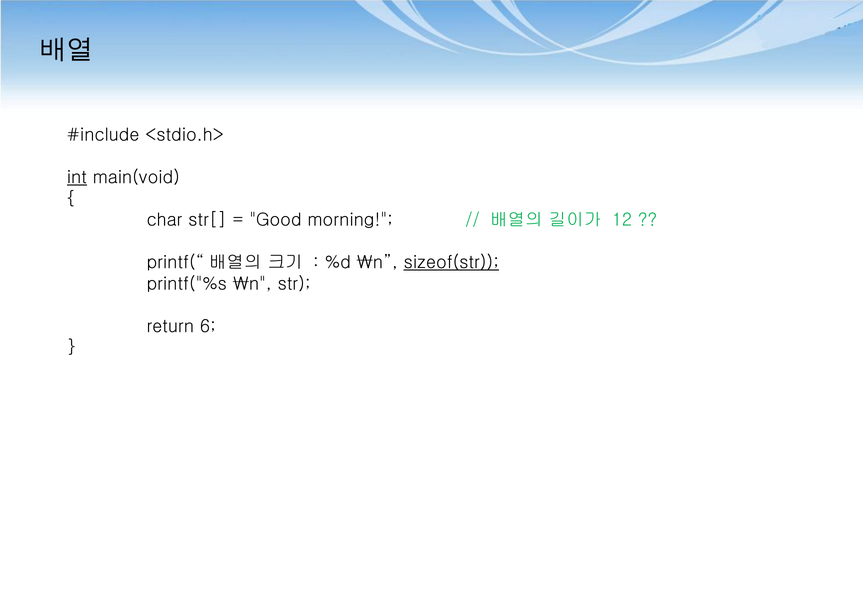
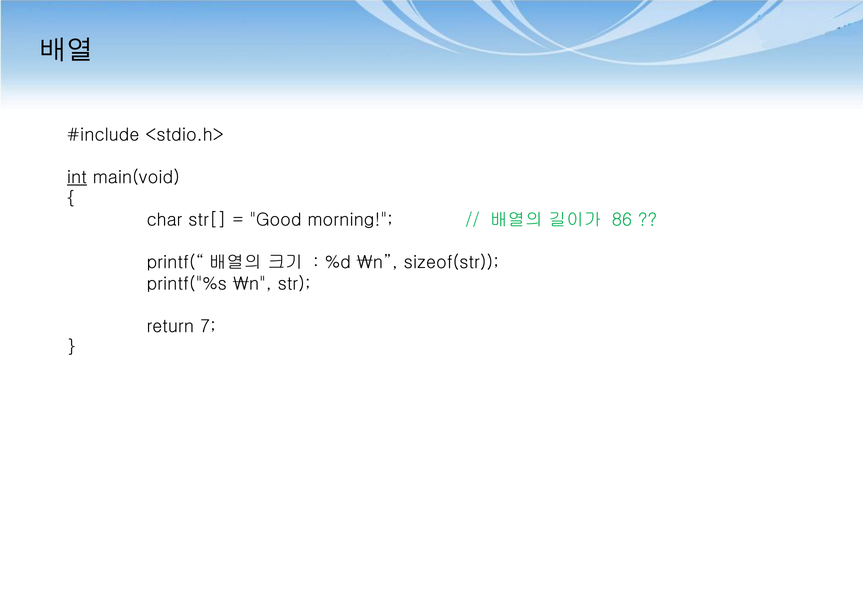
12: 12 -> 86 (622, 220)
sizeof(str underline: present -> none (451, 262)
6: 6 -> 7 (208, 326)
